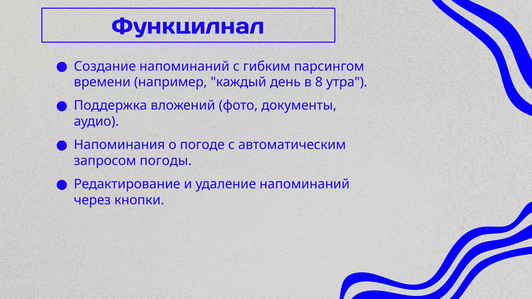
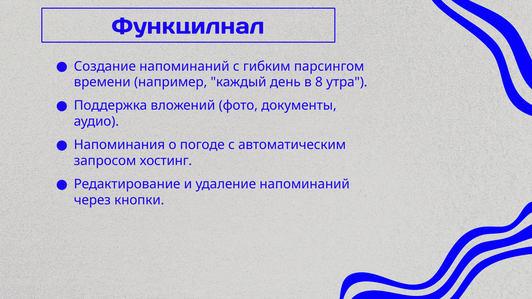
погоды: погоды -> хостинг (166, 161)
